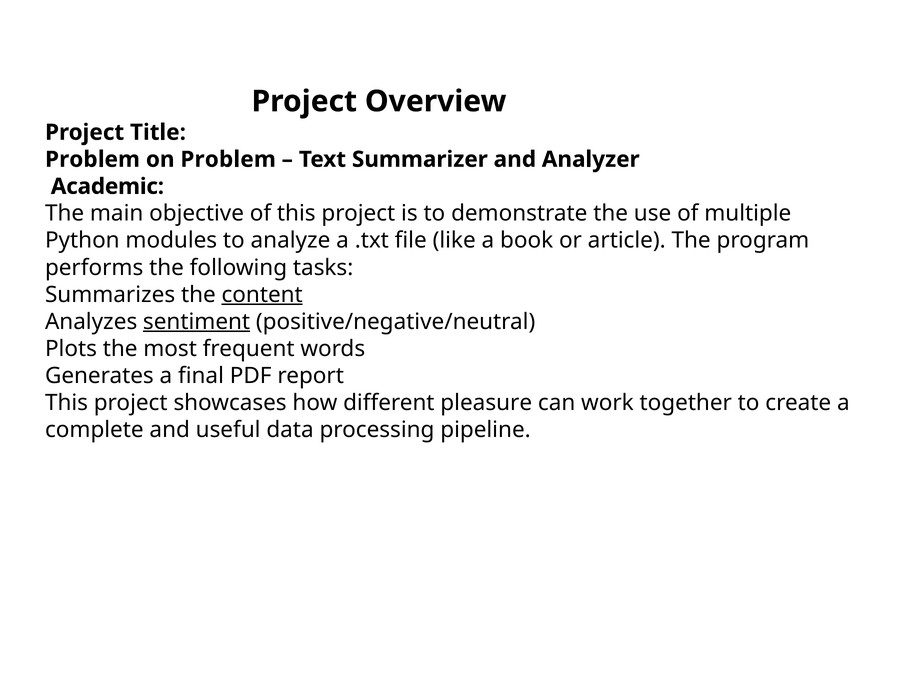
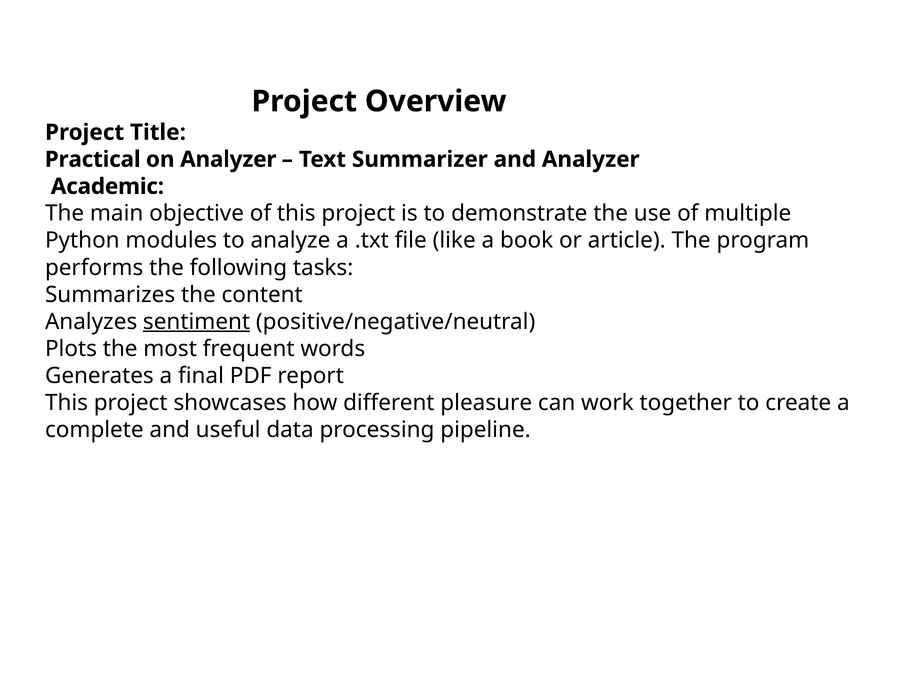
Problem: Problem -> Practical (93, 159)
on Problem: Problem -> Analyzer (228, 159)
content underline: present -> none (262, 295)
